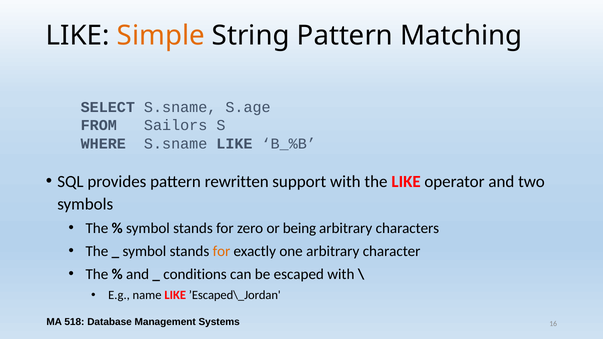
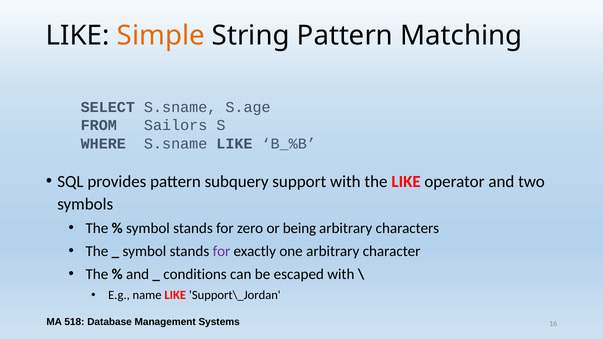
rewritten: rewritten -> subquery (237, 182)
for colour: orange -> purple (222, 251)
’Escaped\_Jordan: ’Escaped\_Jordan -> ’Support\_Jordan (235, 295)
